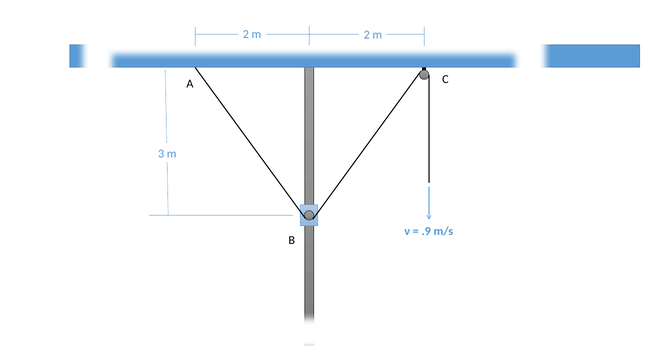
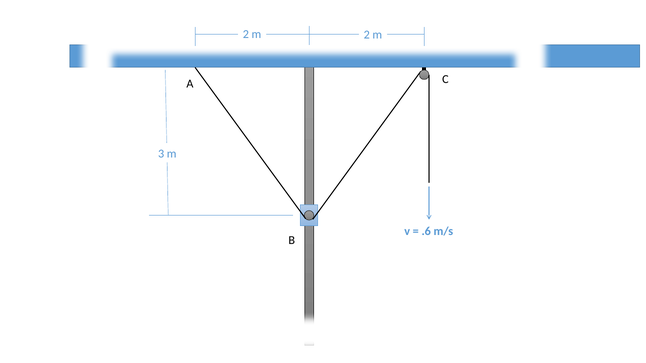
.9: .9 -> .6 (426, 231)
